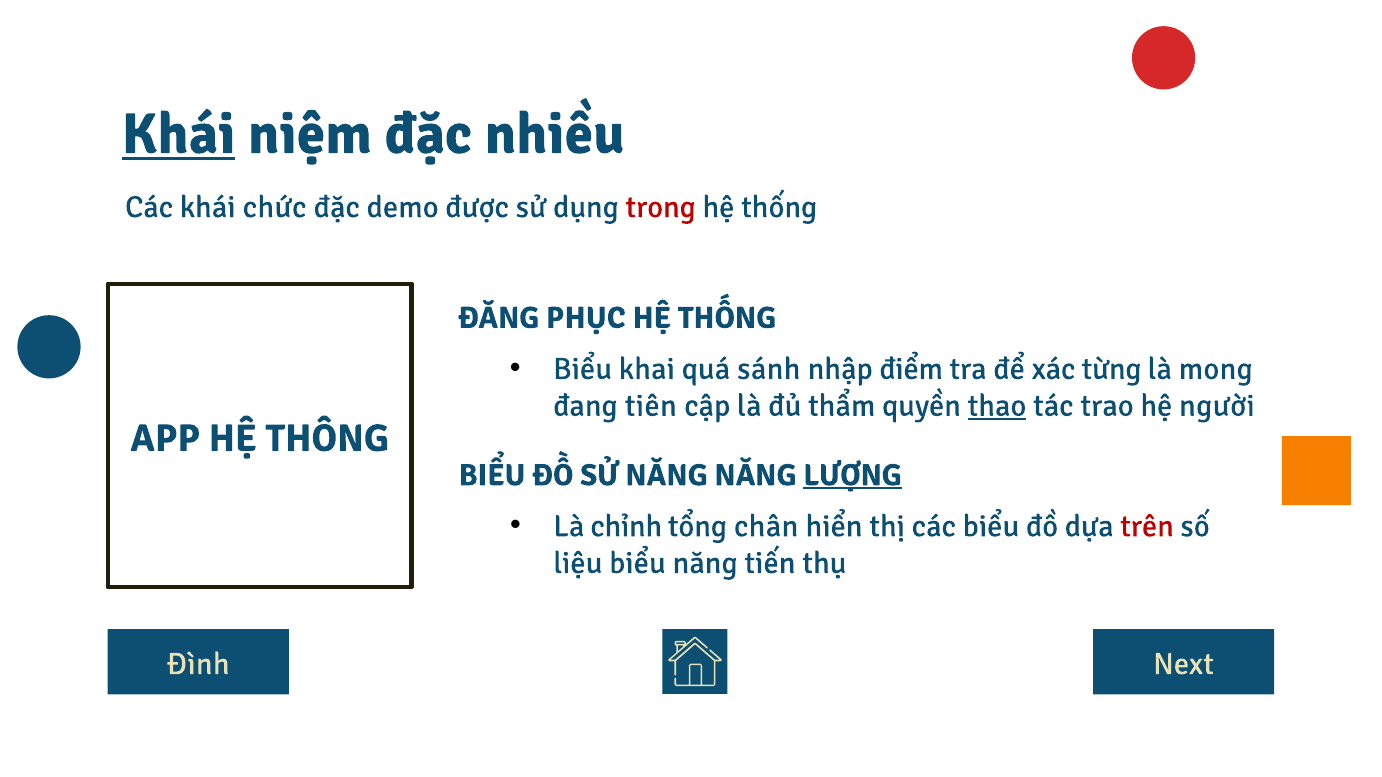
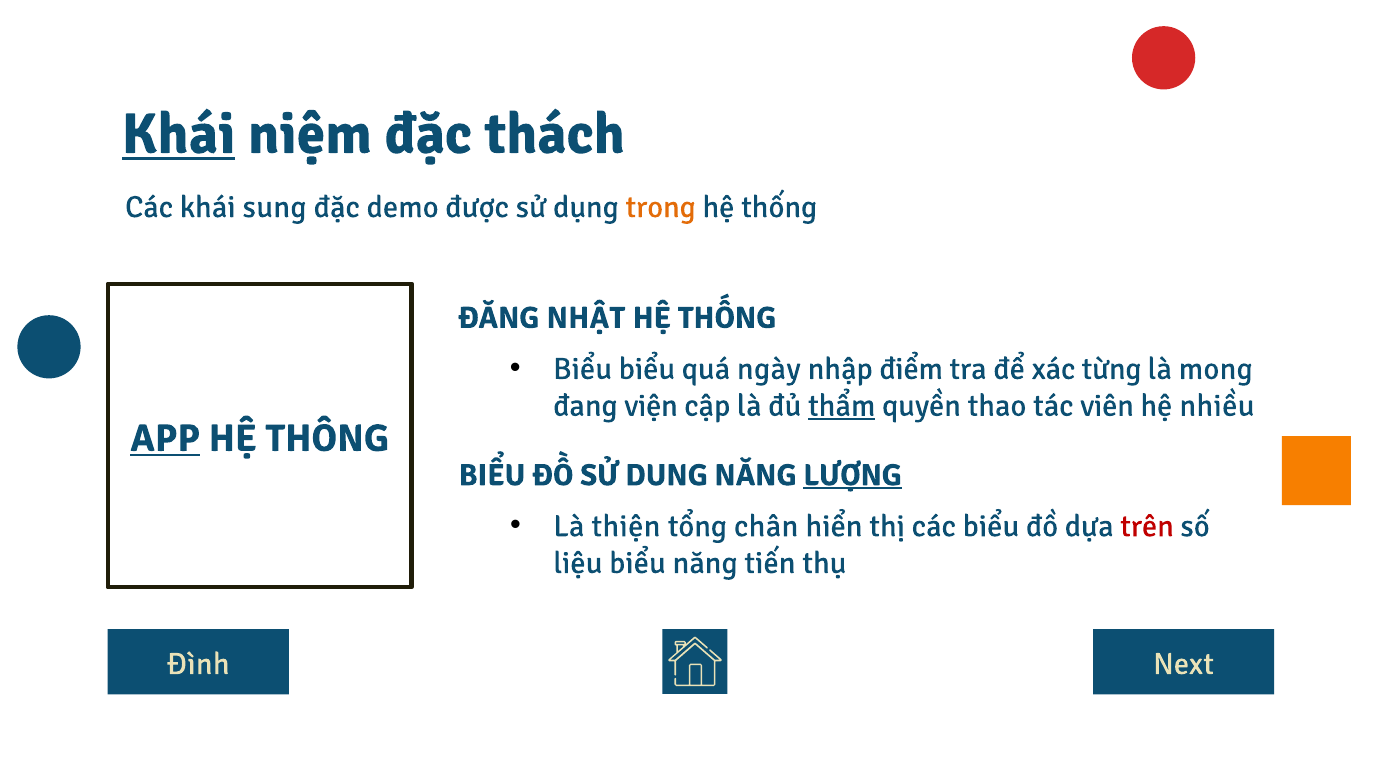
nhiều: nhiều -> thách (555, 134)
chức: chức -> sung (275, 207)
trong colour: red -> orange (661, 207)
PHỤC: PHỤC -> NHẬT (586, 318)
Biểu khai: khai -> biểu (647, 369)
sánh: sánh -> ngày (769, 369)
tiên: tiên -> viện (651, 406)
thẩm underline: none -> present (842, 406)
thao underline: present -> none (997, 406)
trao: trao -> viên (1107, 406)
người: người -> nhiều (1217, 406)
APP underline: none -> present (165, 438)
SỬ NĂNG: NĂNG -> DUNG (667, 475)
chỉnh: chỉnh -> thiện (626, 526)
